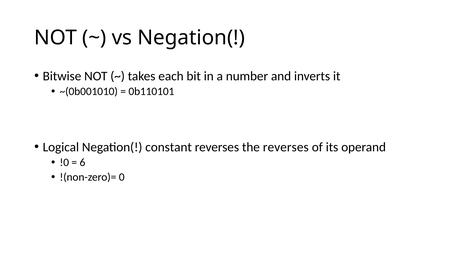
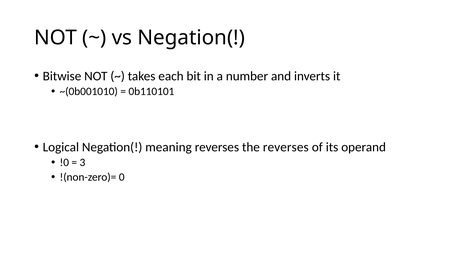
constant: constant -> meaning (169, 147)
6: 6 -> 3 (82, 163)
